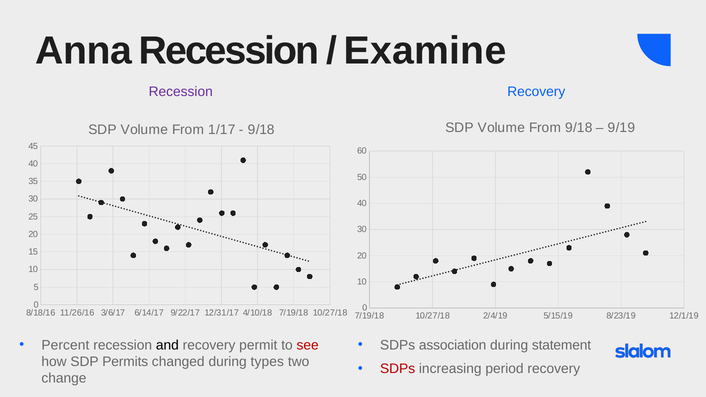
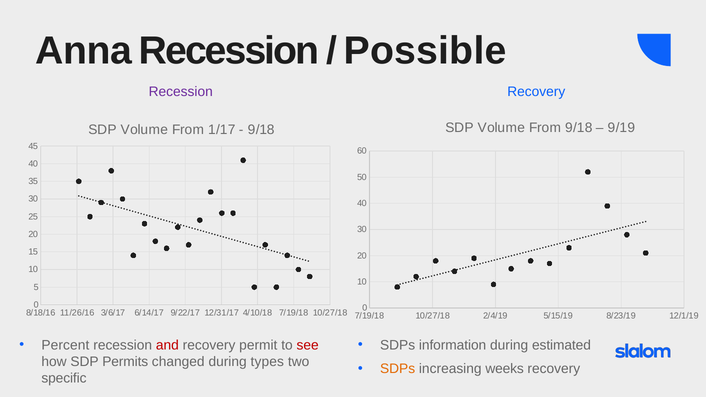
Examine: Examine -> Possible (425, 51)
and colour: black -> red (167, 345)
association: association -> information (453, 345)
statement: statement -> estimated (561, 345)
SDPs colour: red -> orange (398, 369)
period: period -> weeks (505, 369)
change: change -> specific (64, 378)
